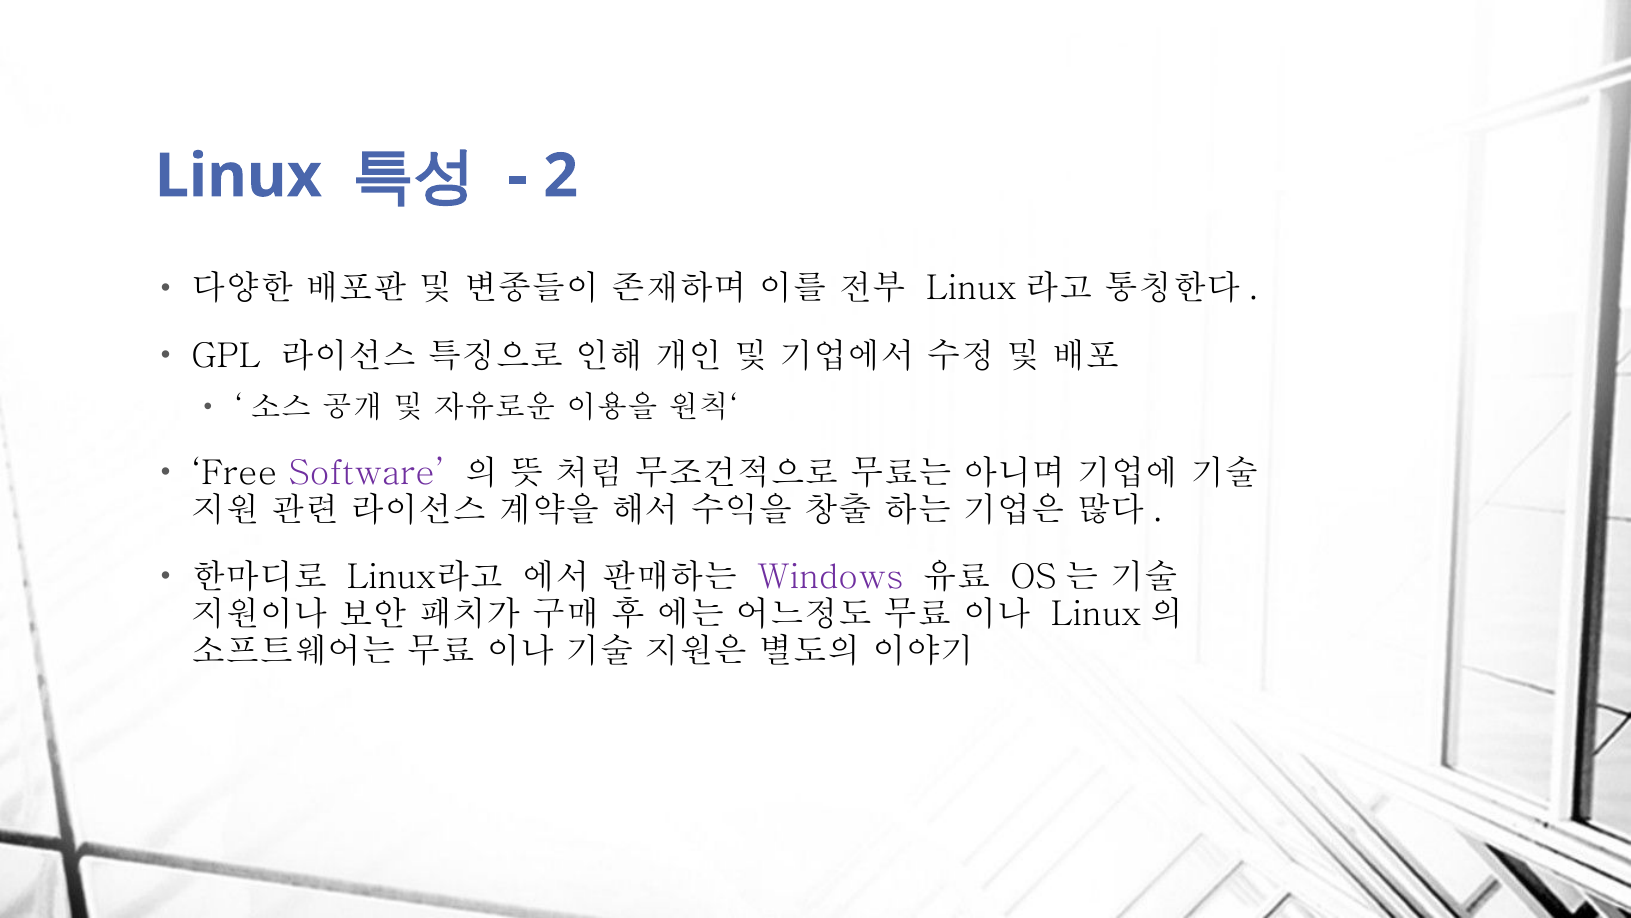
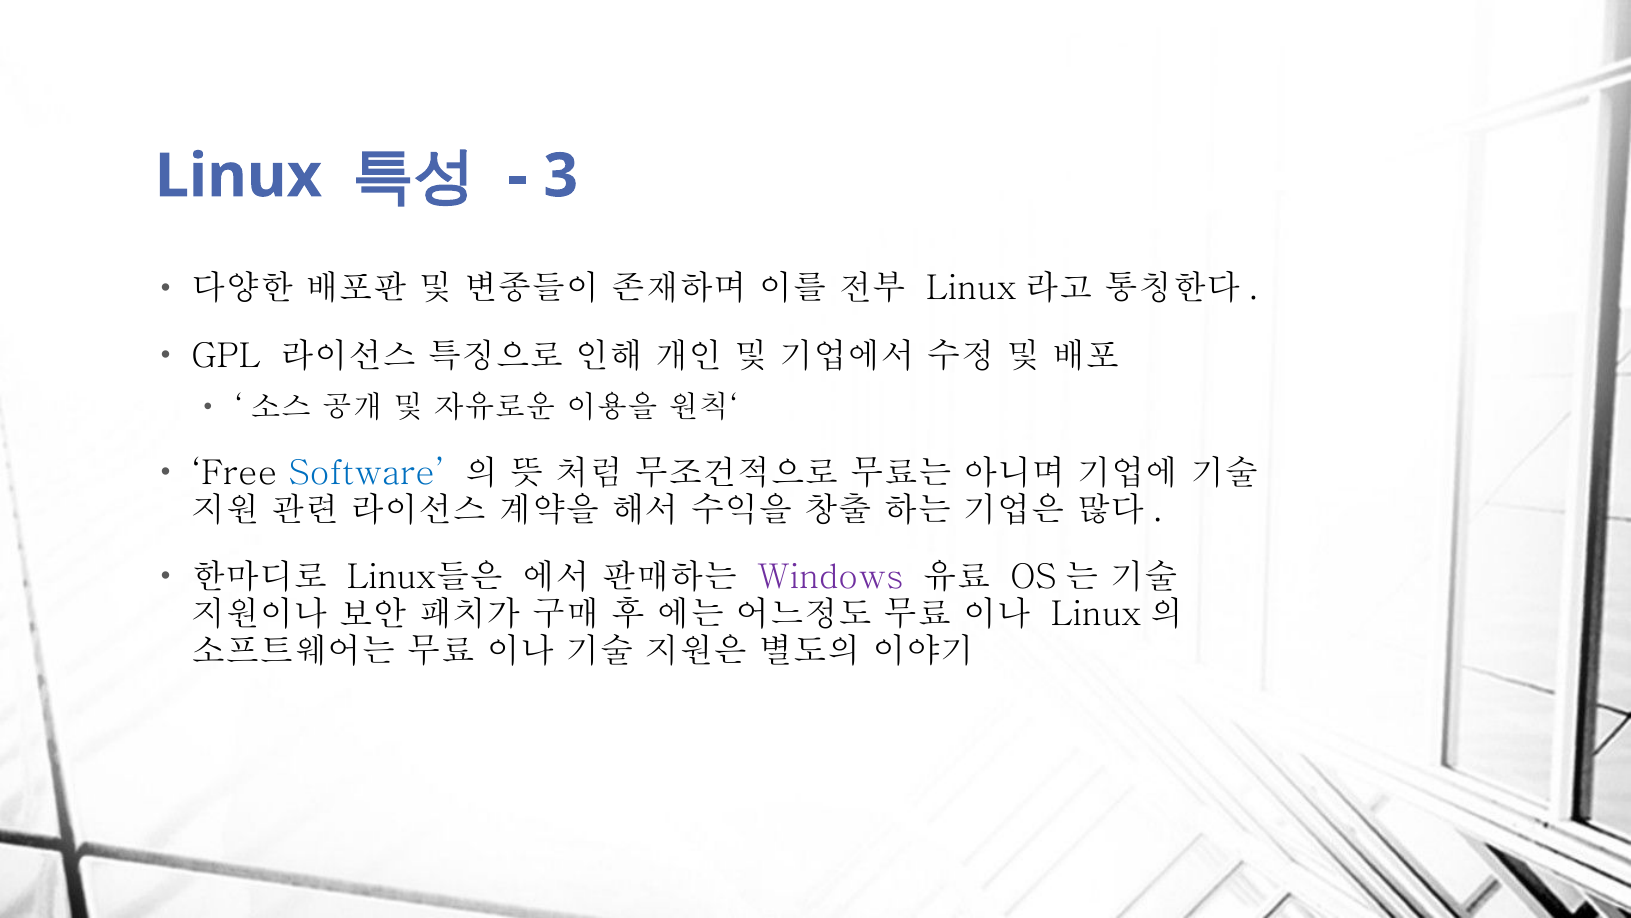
2: 2 -> 3 (561, 176)
Software colour: purple -> blue (367, 473)
Linux라고: Linux라고 -> Linux들은 (425, 577)
